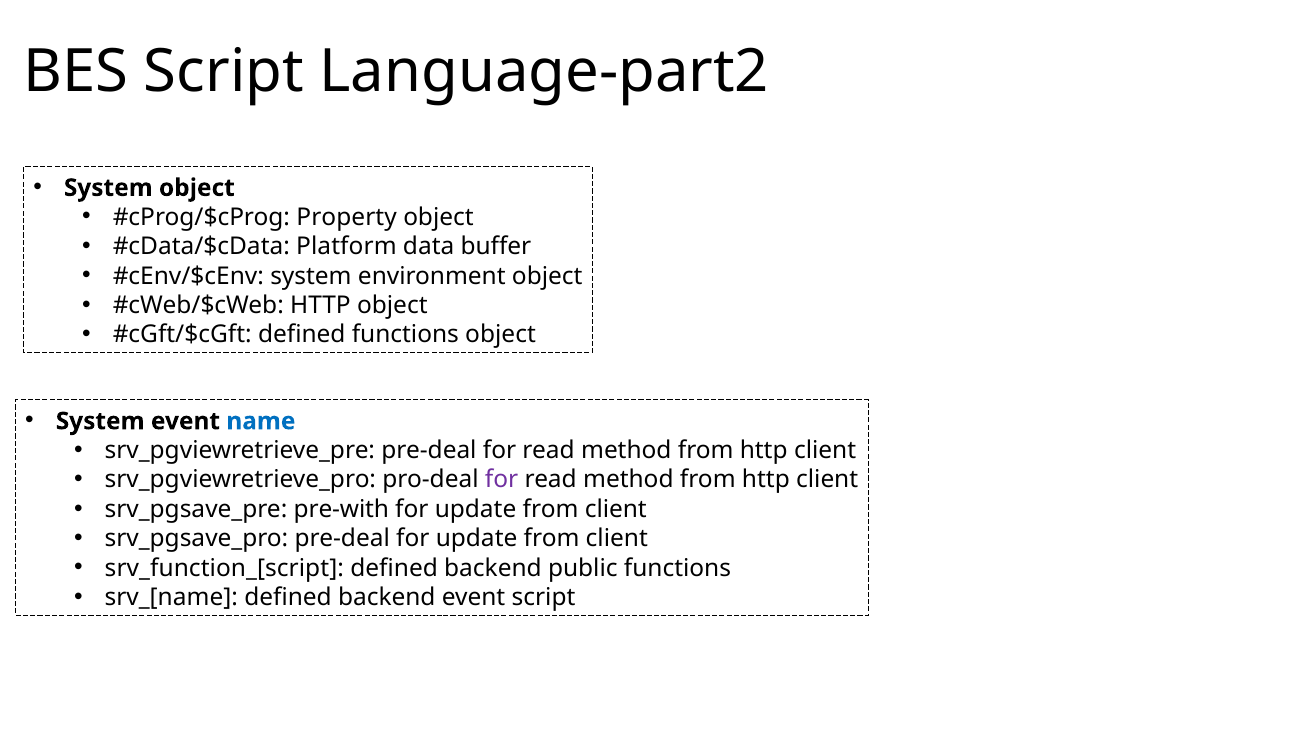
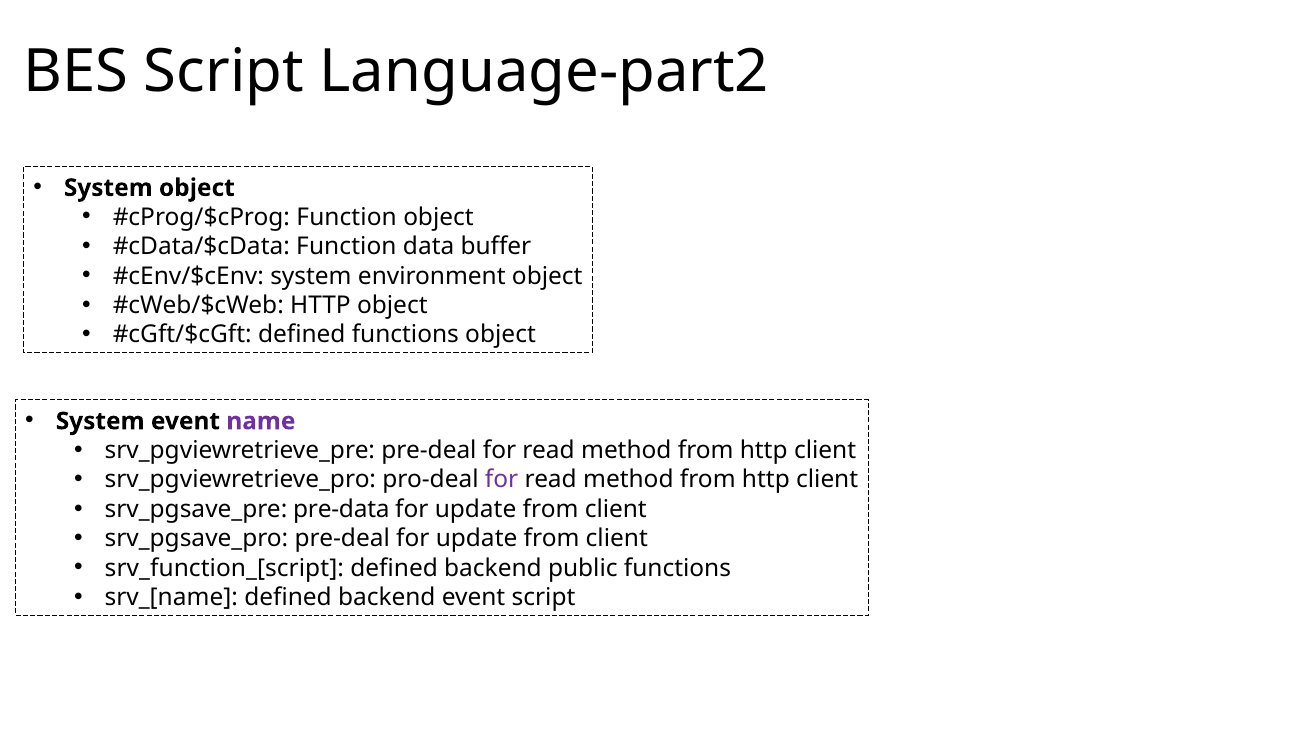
Property: Property -> Function (347, 217)
Platform: Platform -> Function (346, 247)
name colour: blue -> purple (261, 421)
pre-with: pre-with -> pre-data (341, 509)
